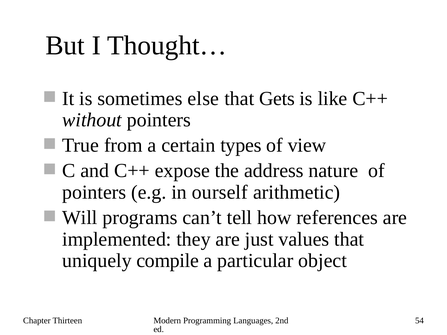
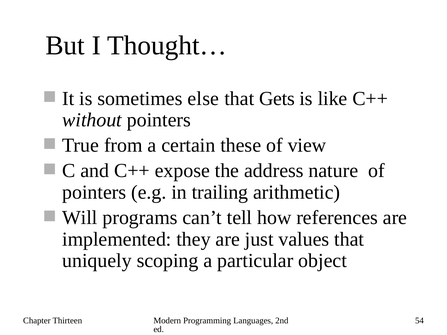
types: types -> these (241, 145)
ourself: ourself -> trailing (220, 192)
compile: compile -> scoping (168, 261)
